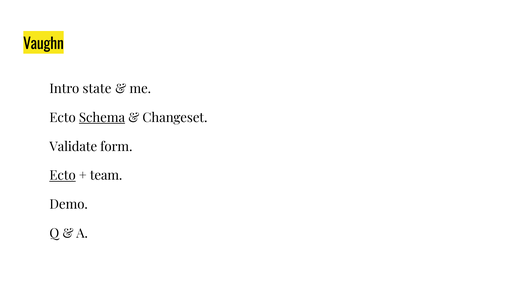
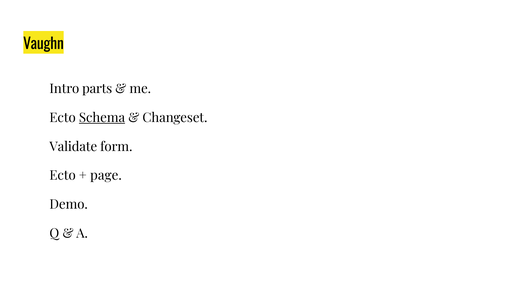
state: state -> parts (97, 89)
Ecto underline: present -> none (63, 176)
team: team -> page (106, 176)
